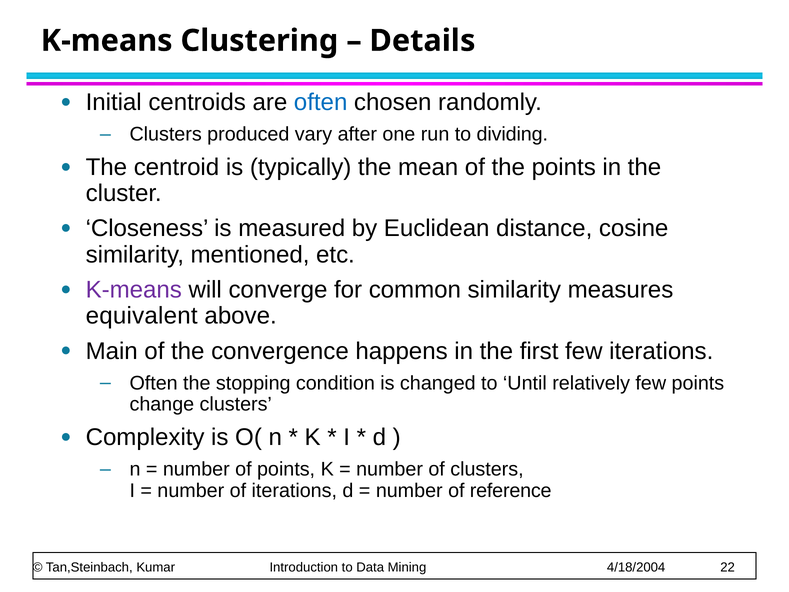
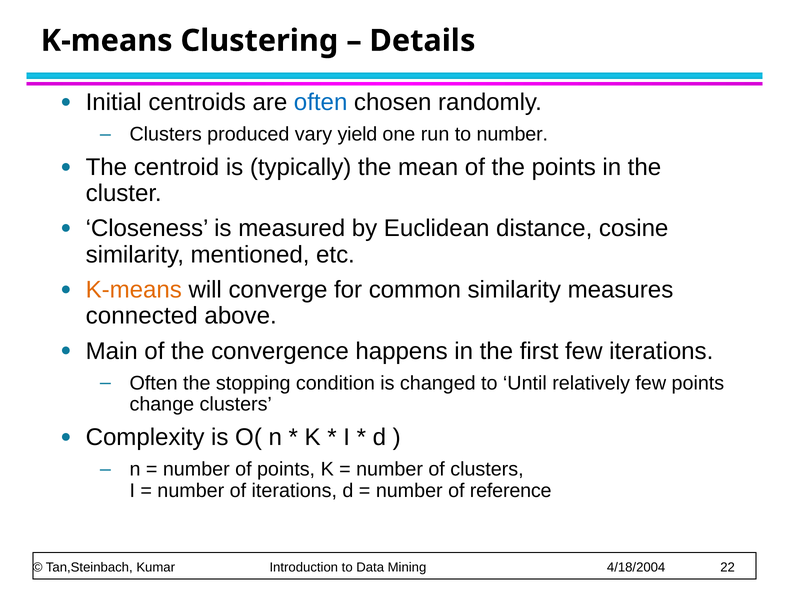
after: after -> yield (357, 134)
to dividing: dividing -> number (512, 134)
K-means colour: purple -> orange (134, 290)
equivalent: equivalent -> connected (142, 316)
